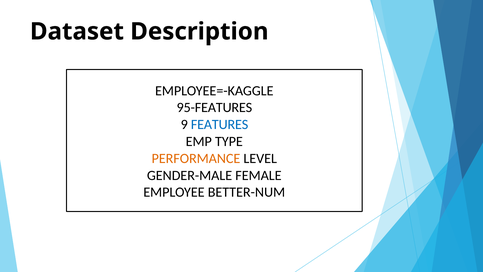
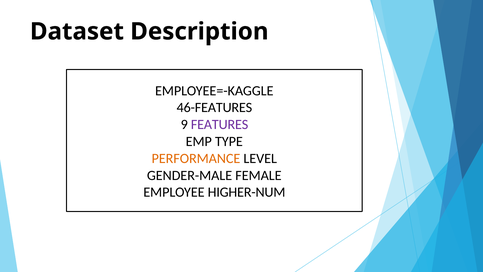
95-FEATURES: 95-FEATURES -> 46-FEATURES (214, 108)
FEATURES colour: blue -> purple (220, 124)
BETTER-NUM: BETTER-NUM -> HIGHER-NUM (247, 192)
